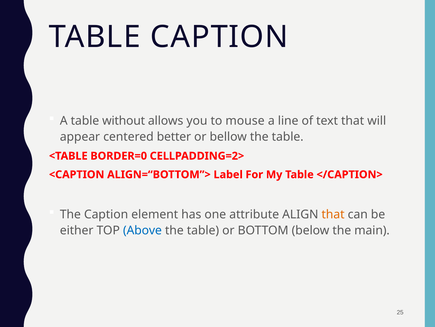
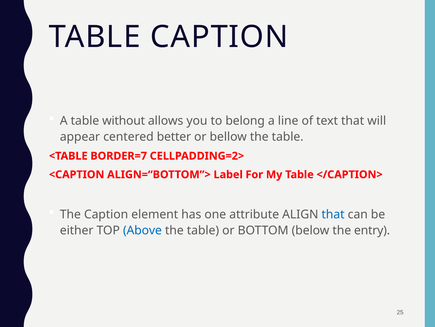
mouse: mouse -> belong (245, 120)
BORDER=0: BORDER=0 -> BORDER=7 (119, 156)
that colour: orange -> blue (333, 214)
main: main -> entry (372, 230)
